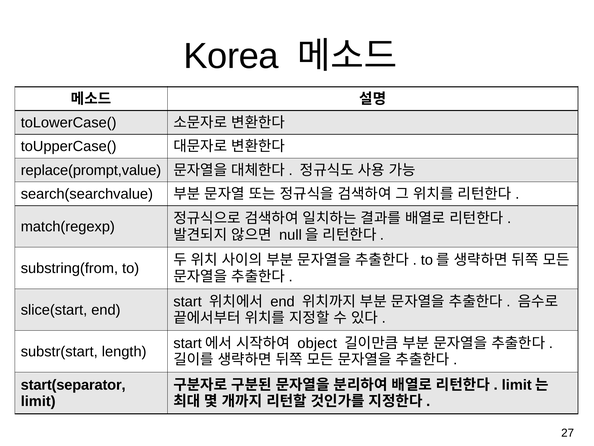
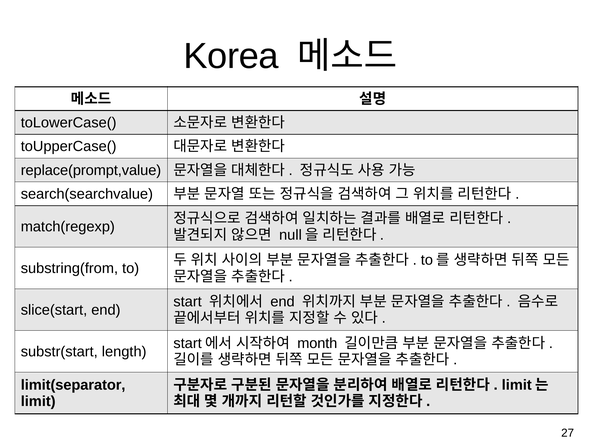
object: object -> month (317, 343)
start(separator: start(separator -> limit(separator (73, 385)
